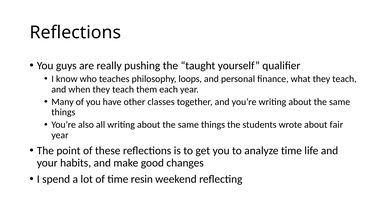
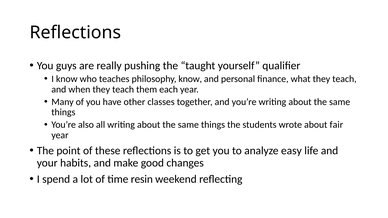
philosophy loops: loops -> know (190, 79)
analyze time: time -> easy (291, 151)
